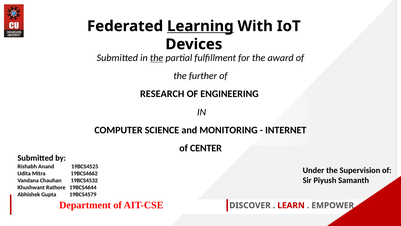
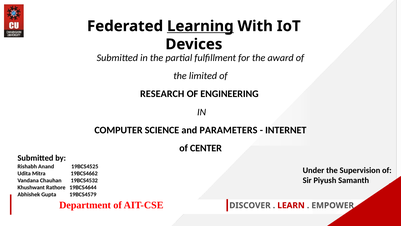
the underline: present -> none (157, 58)
further: further -> limited (203, 76)
MONITORING: MONITORING -> PARAMETERS (228, 130)
